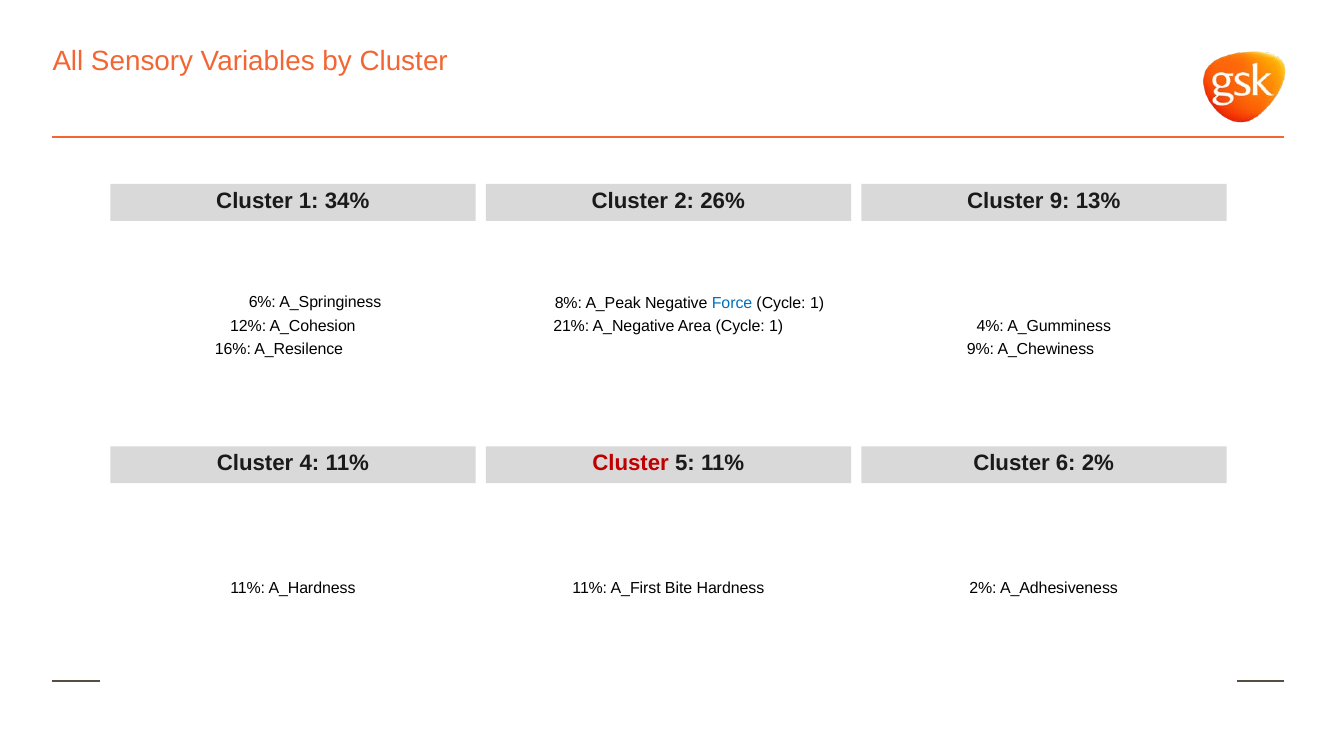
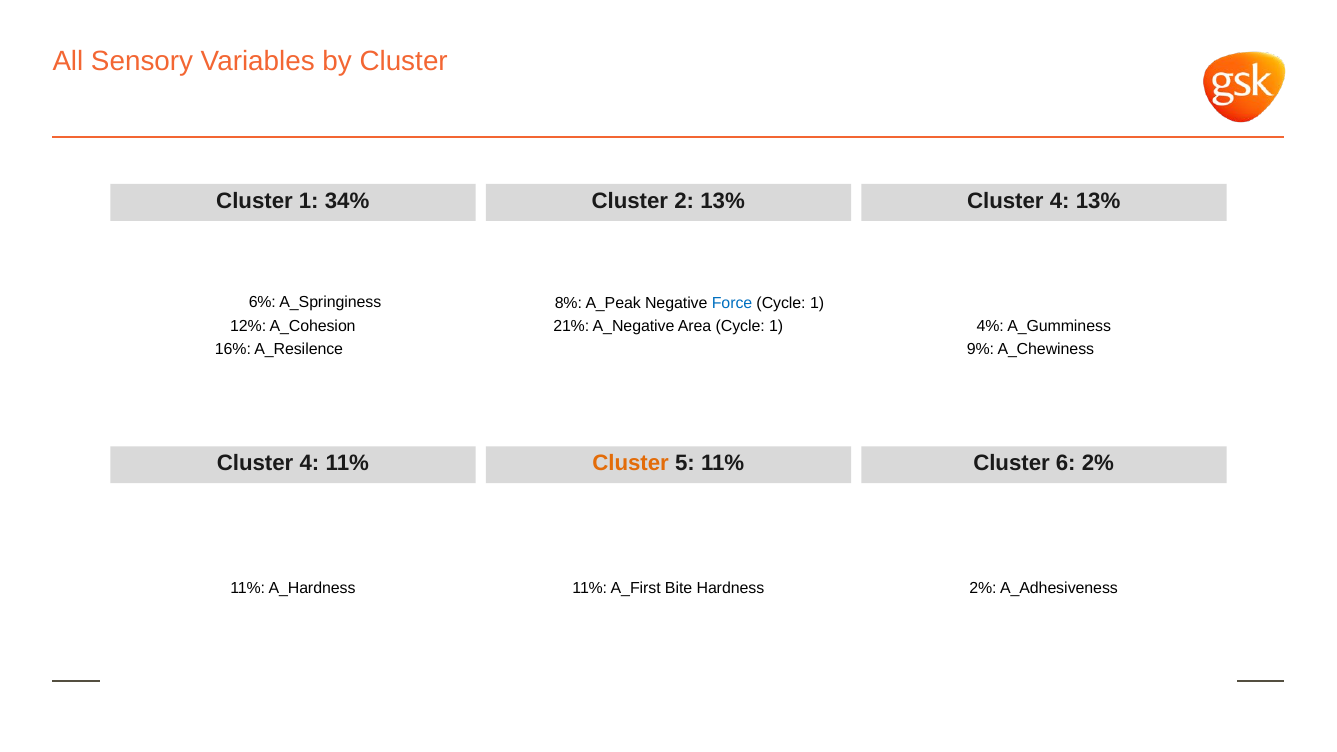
2 26%: 26% -> 13% (723, 201)
9: 9 -> 4 (1060, 201)
Cluster colour: red -> orange (631, 463)
